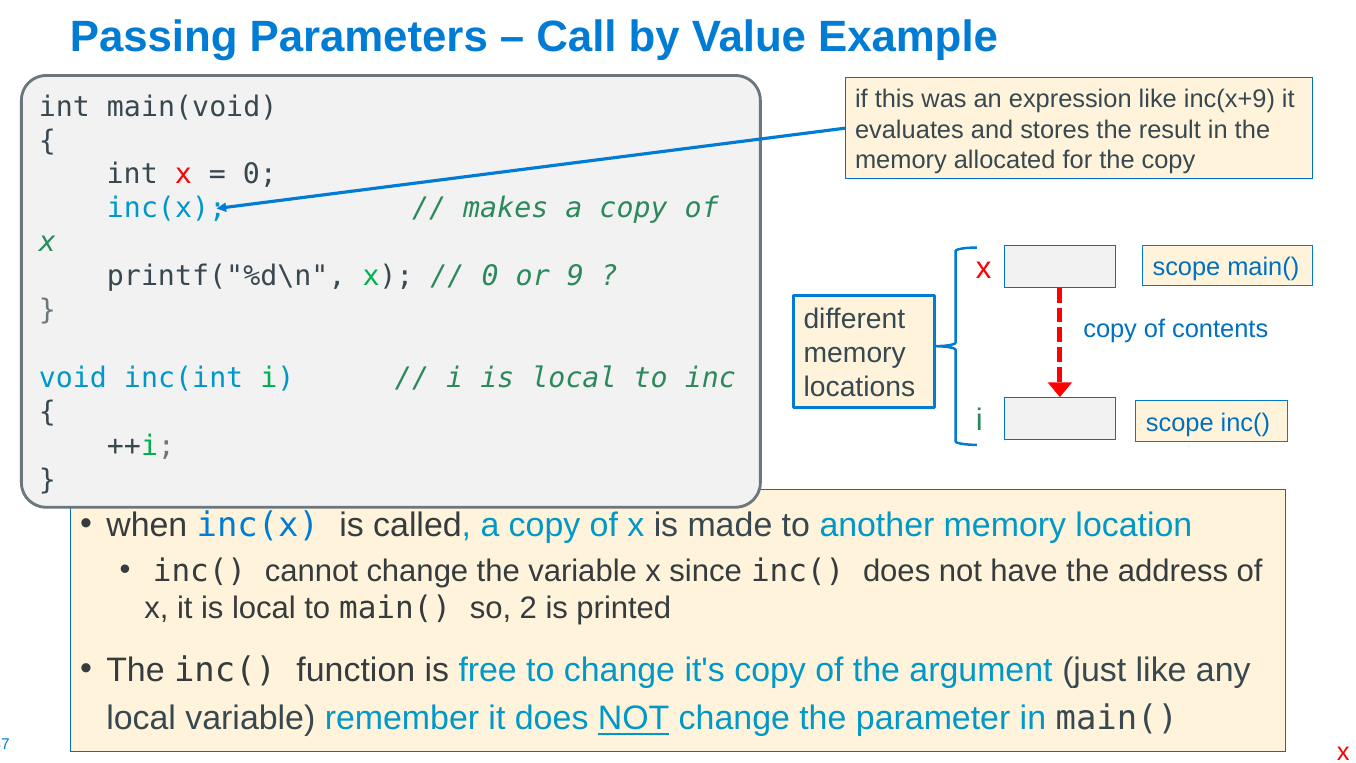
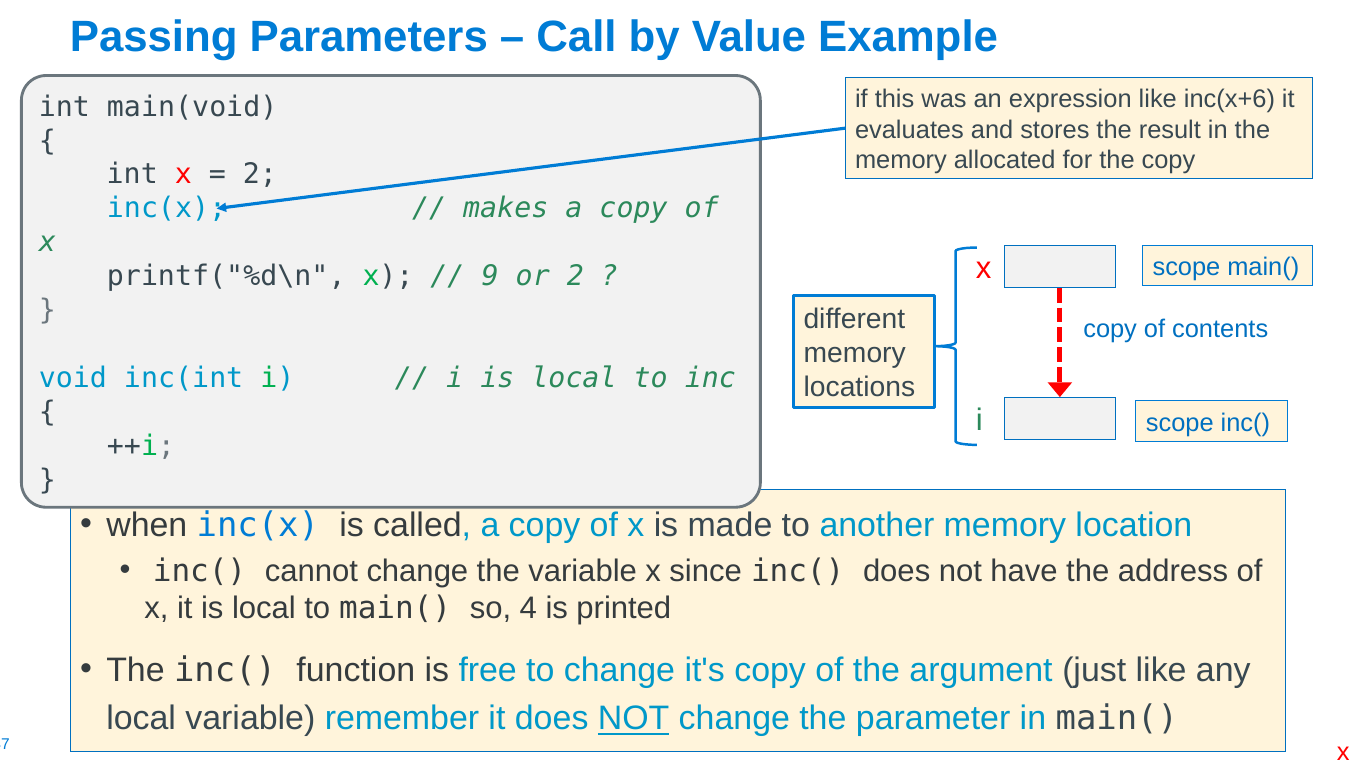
inc(x+9: inc(x+9 -> inc(x+6 (1229, 99)
0: 0 -> 2 (260, 175)
0: 0 -> 9 (490, 276)
or 9: 9 -> 2 (575, 276)
2: 2 -> 4 (528, 608)
